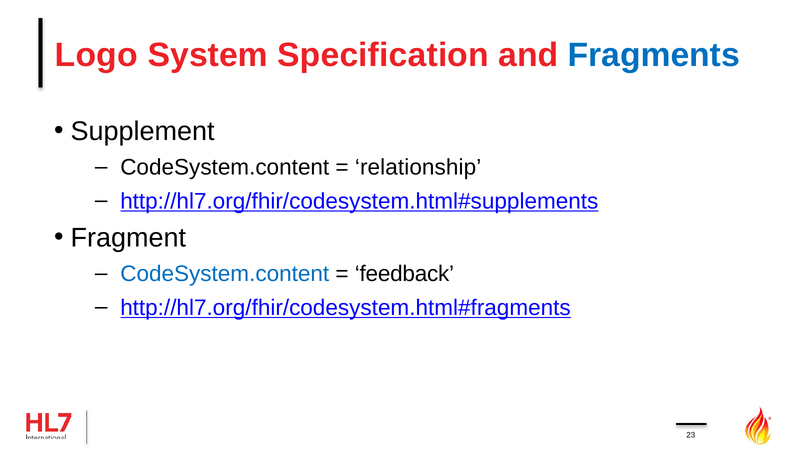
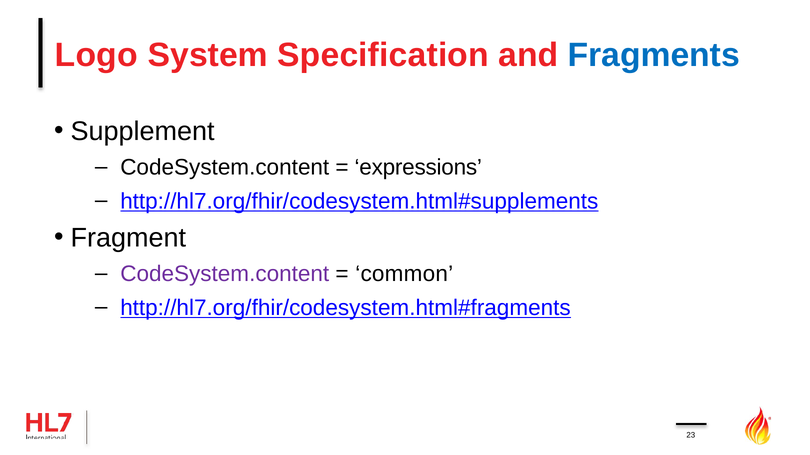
relationship: relationship -> expressions (418, 168)
CodeSystem.content colour: blue -> purple (225, 274)
feedback: feedback -> common (404, 274)
